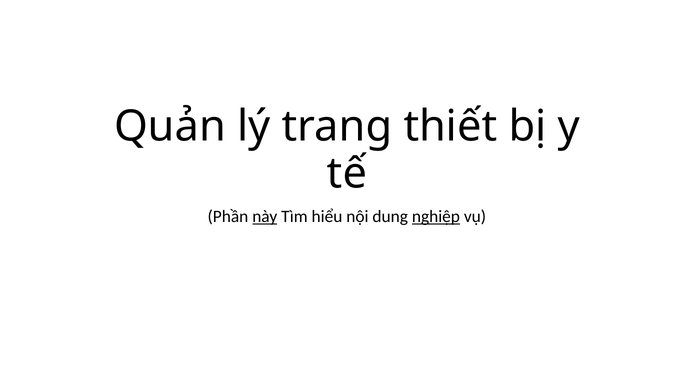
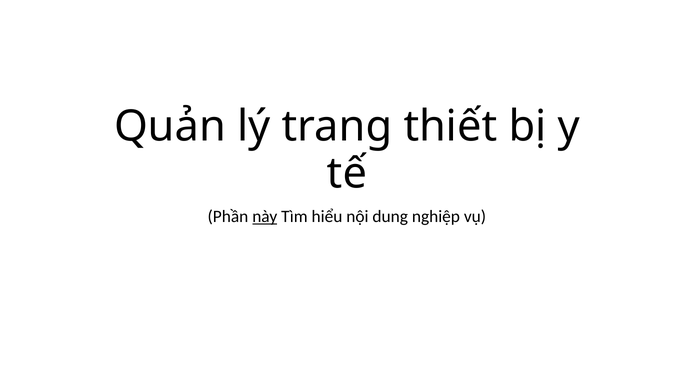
nghiệp underline: present -> none (436, 217)
